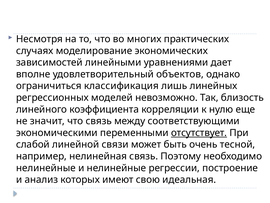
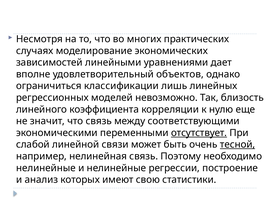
классификация: классификация -> классификации (121, 86)
тесной underline: none -> present (238, 144)
идеальная: идеальная -> статистики (189, 179)
